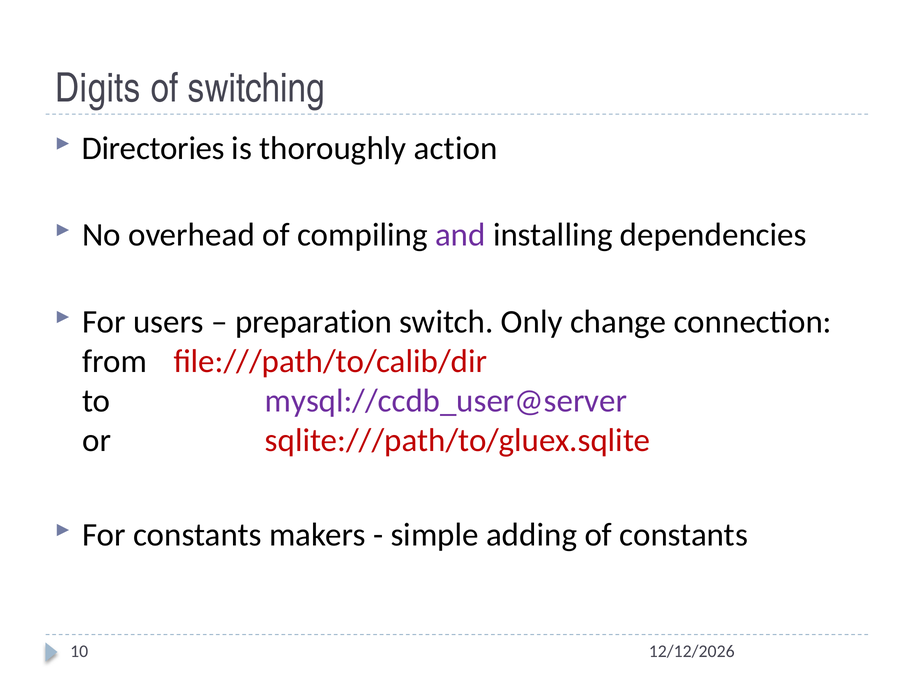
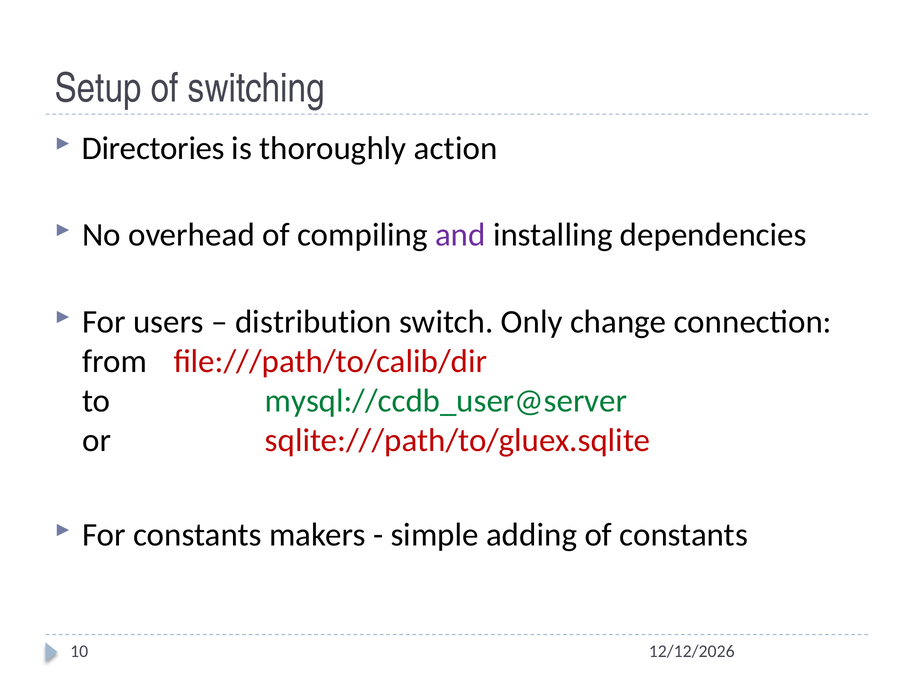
Digits: Digits -> Setup (98, 88)
preparation: preparation -> distribution (313, 322)
mysql://ccdb_user@server colour: purple -> green (446, 401)
